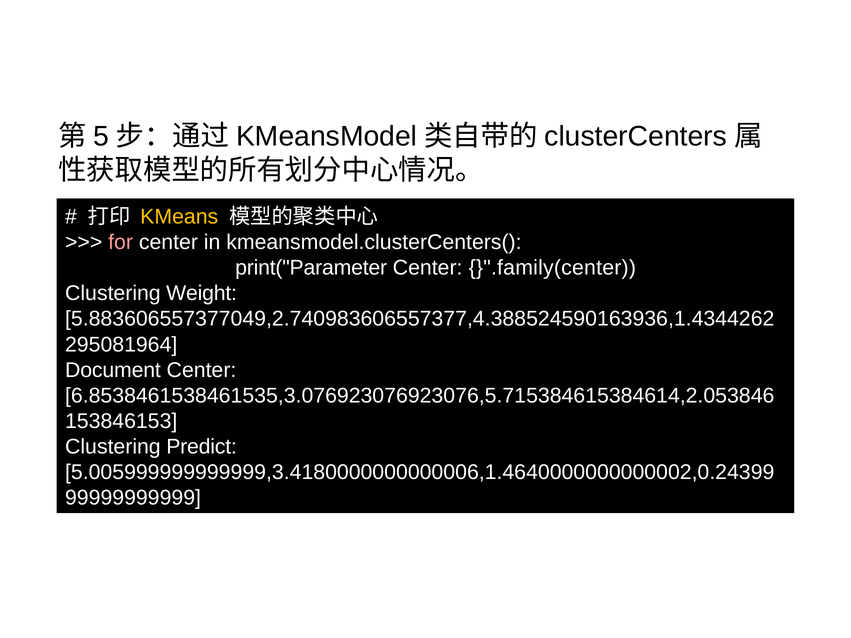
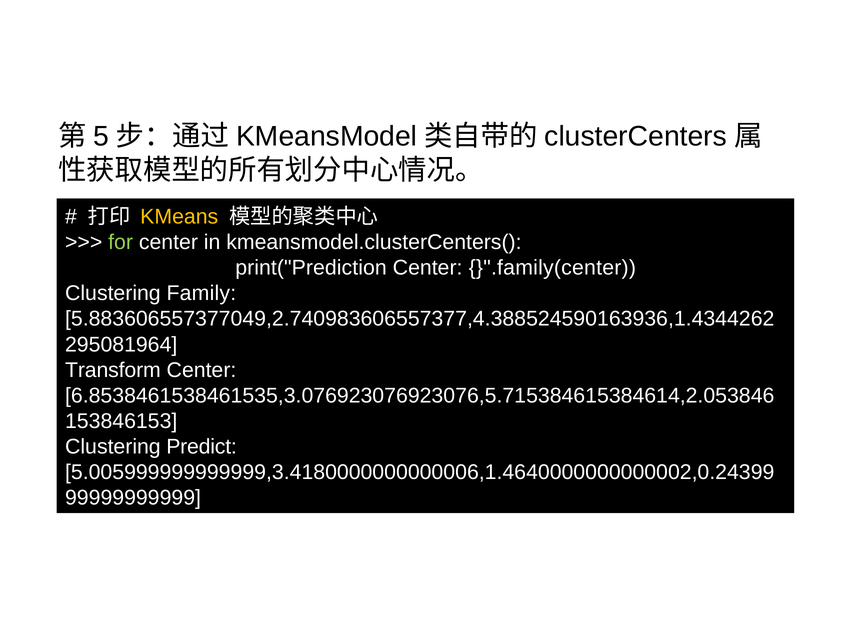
for colour: pink -> light green (121, 243)
print("Parameter: print("Parameter -> print("Prediction (311, 268)
Weight: Weight -> Family (201, 294)
Document: Document -> Transform (113, 370)
